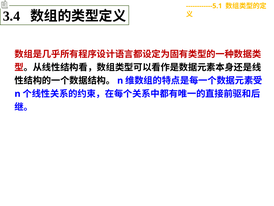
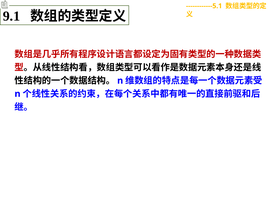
3.4: 3.4 -> 9.1 (12, 16)
